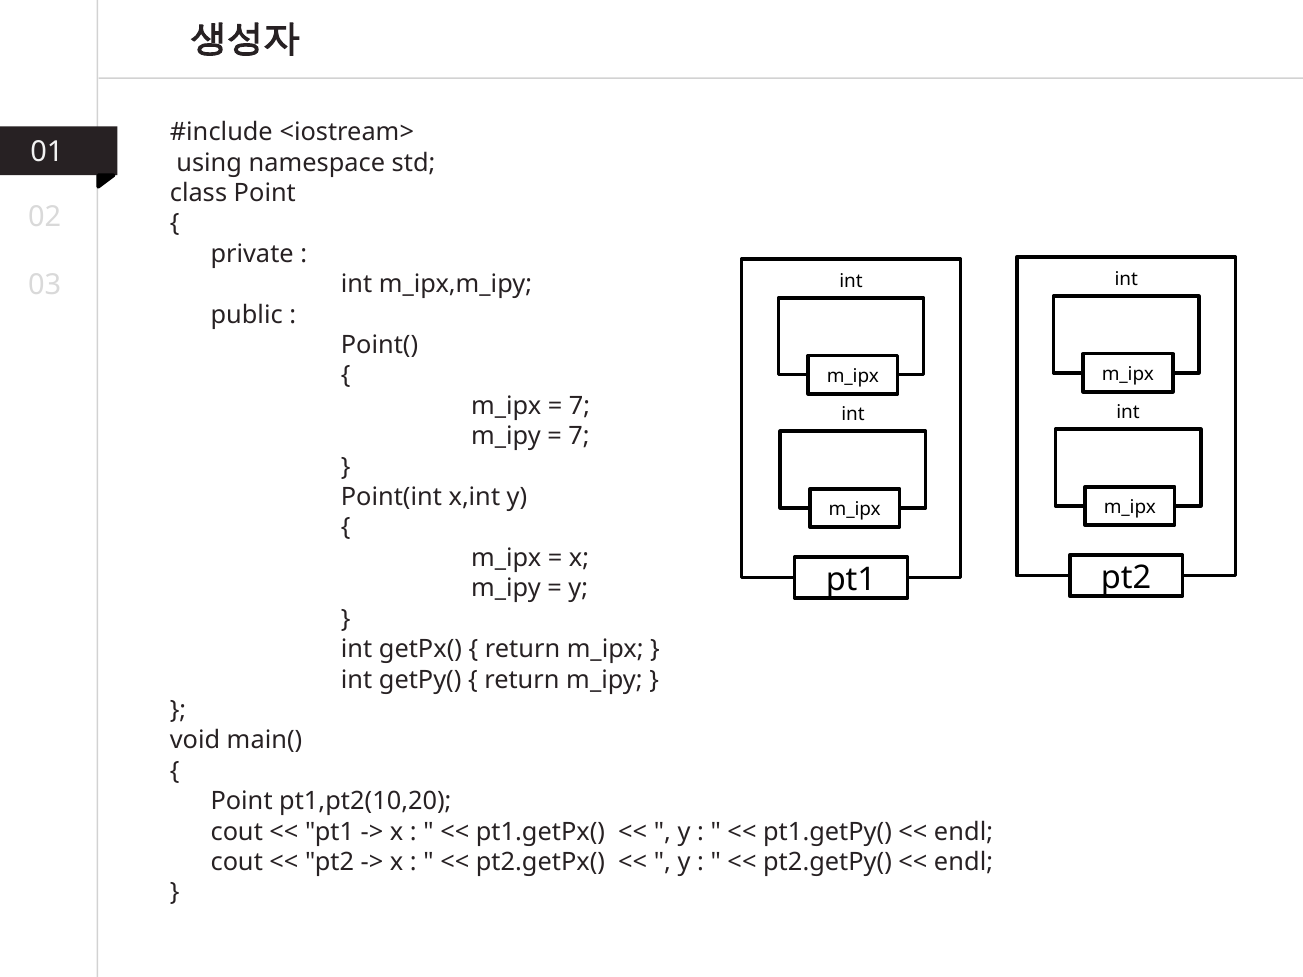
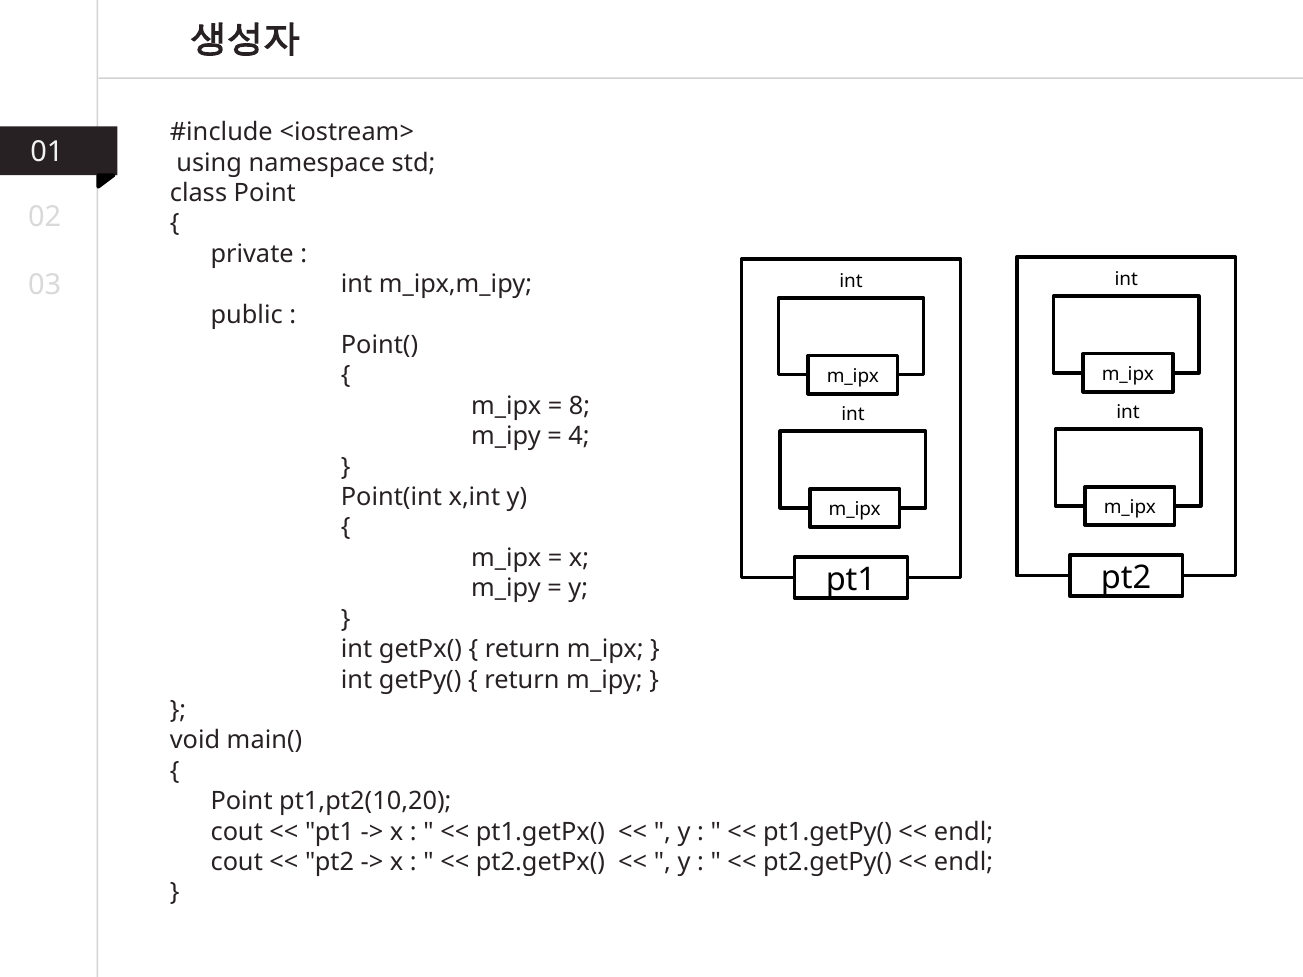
7: 7 -> 8 (580, 406)
7: 7 -> 4 (579, 437)
